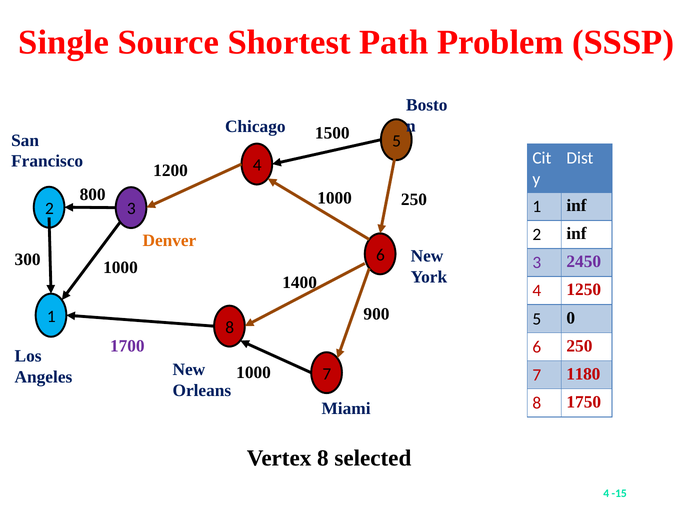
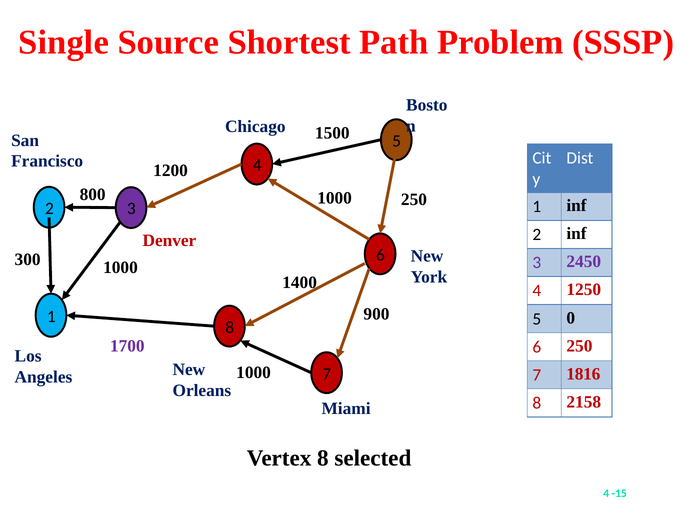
Denver colour: orange -> red (169, 241)
1180: 1180 -> 1816 (583, 374)
1750: 1750 -> 2158 (584, 403)
